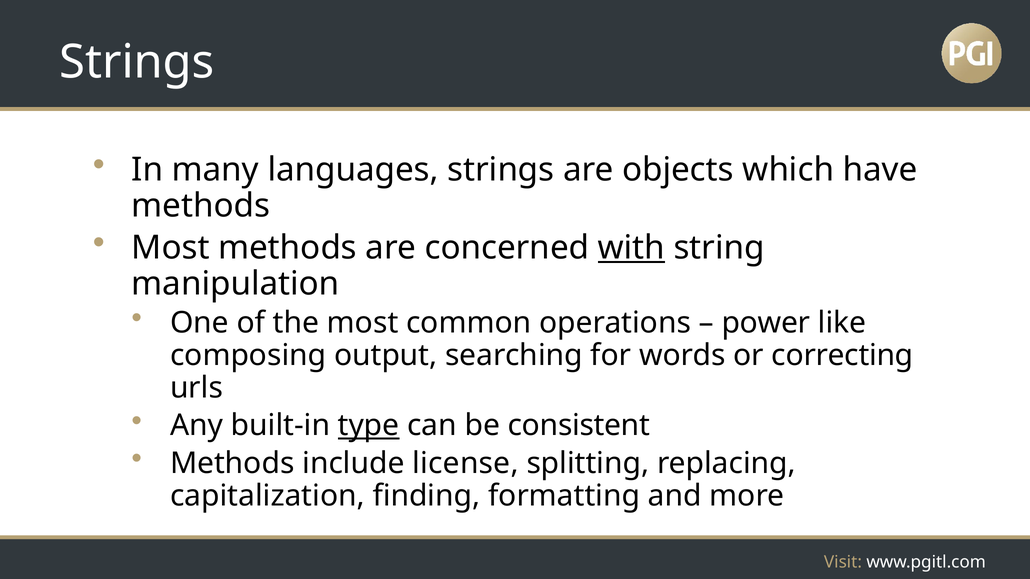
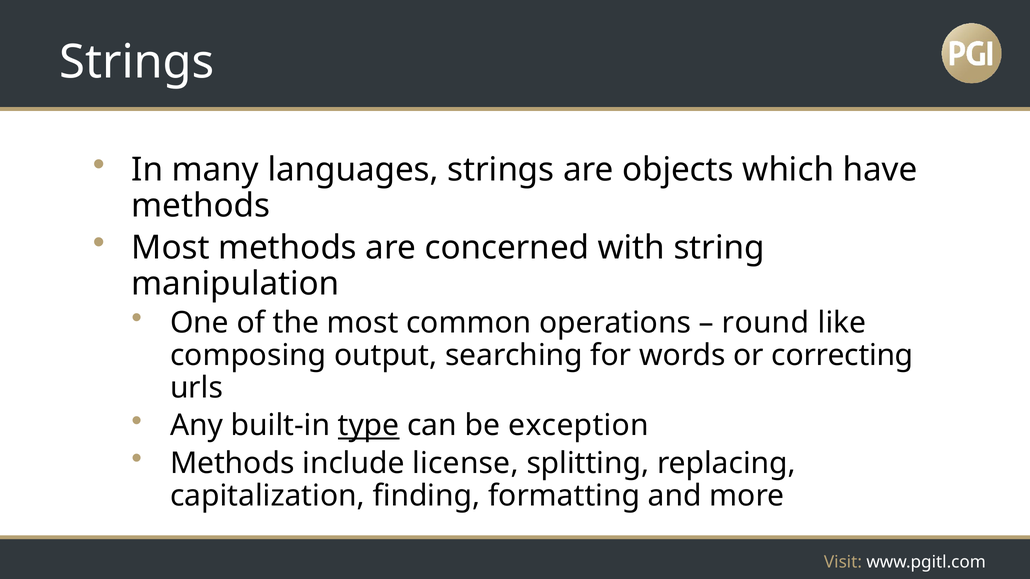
with underline: present -> none (631, 248)
power: power -> round (766, 323)
consistent: consistent -> exception (579, 426)
